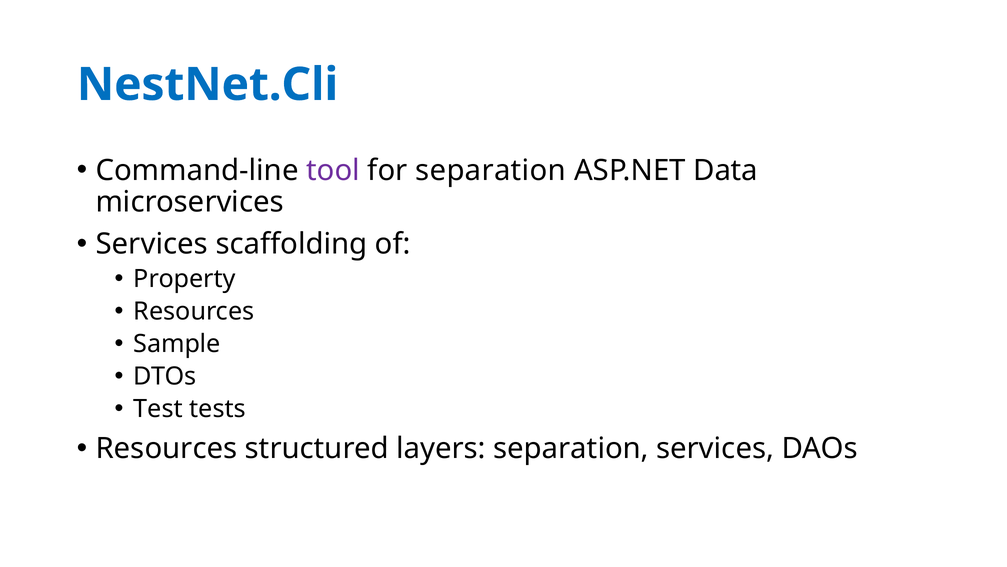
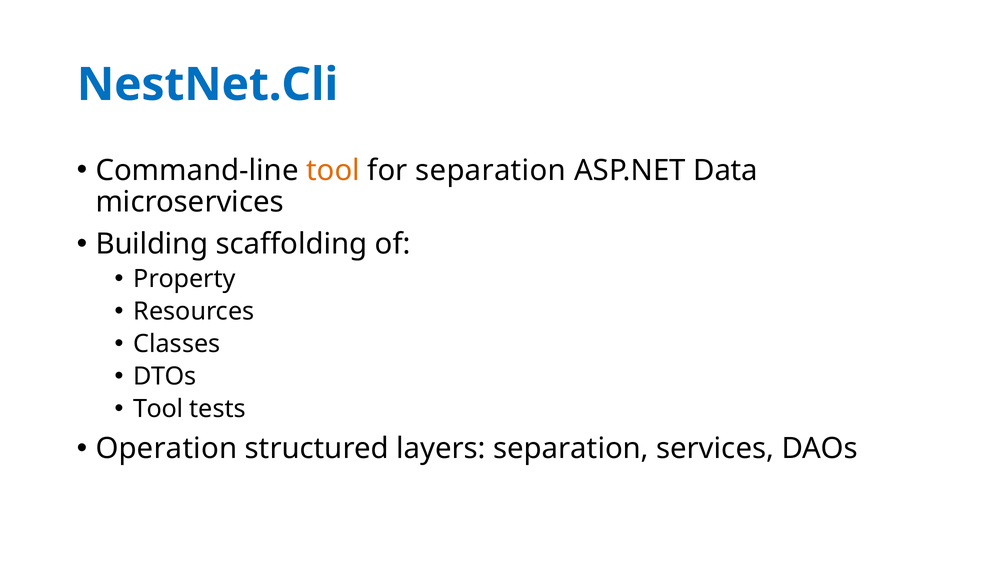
tool colour: purple -> orange (333, 170)
Services: Services -> Building (152, 244)
Sample: Sample -> Classes (177, 344)
Test: Test -> Tool (158, 408)
Resources: Resources -> Operation (166, 448)
